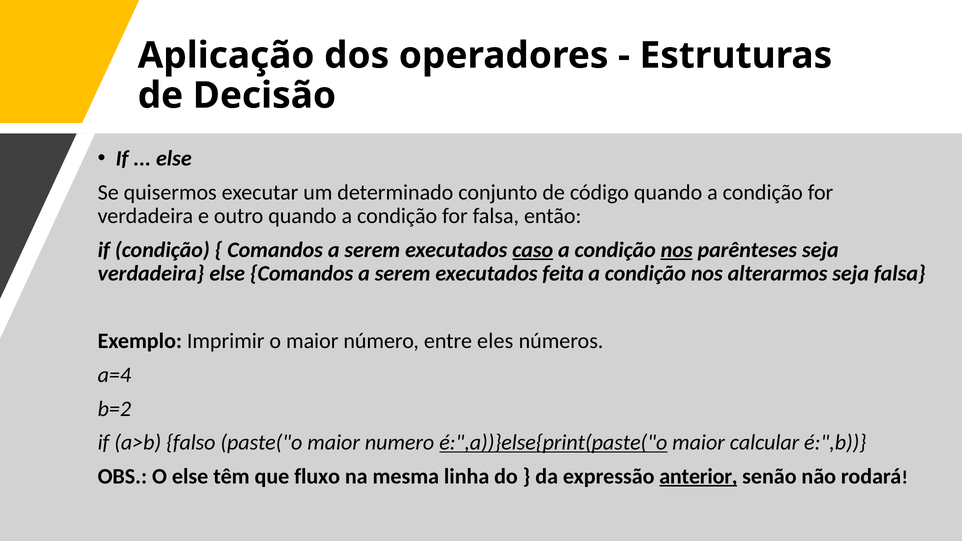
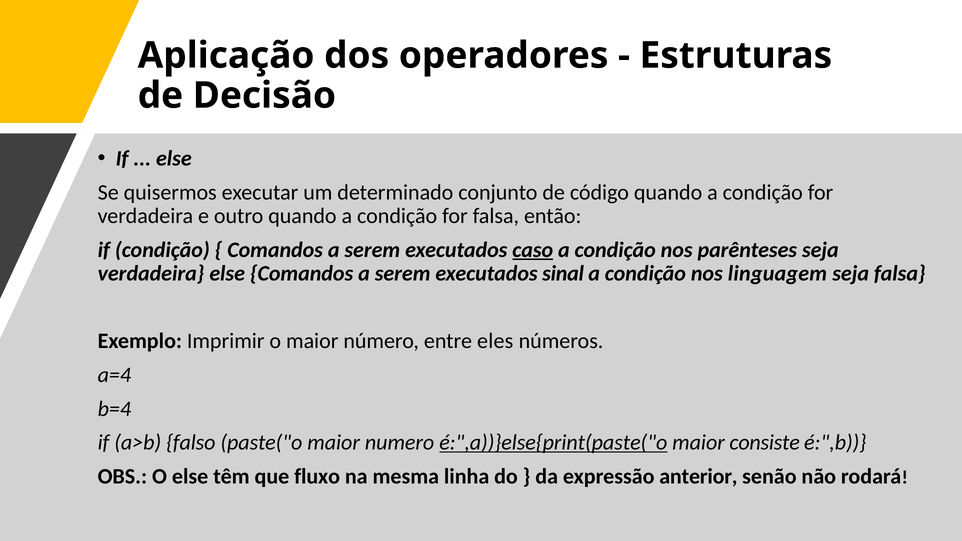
nos underline: present -> none (677, 250)
feita: feita -> sinal (563, 274)
alterarmos: alterarmos -> linguagem (777, 274)
b=2: b=2 -> b=4 (114, 409)
calcular: calcular -> consiste (765, 443)
anterior underline: present -> none (698, 476)
